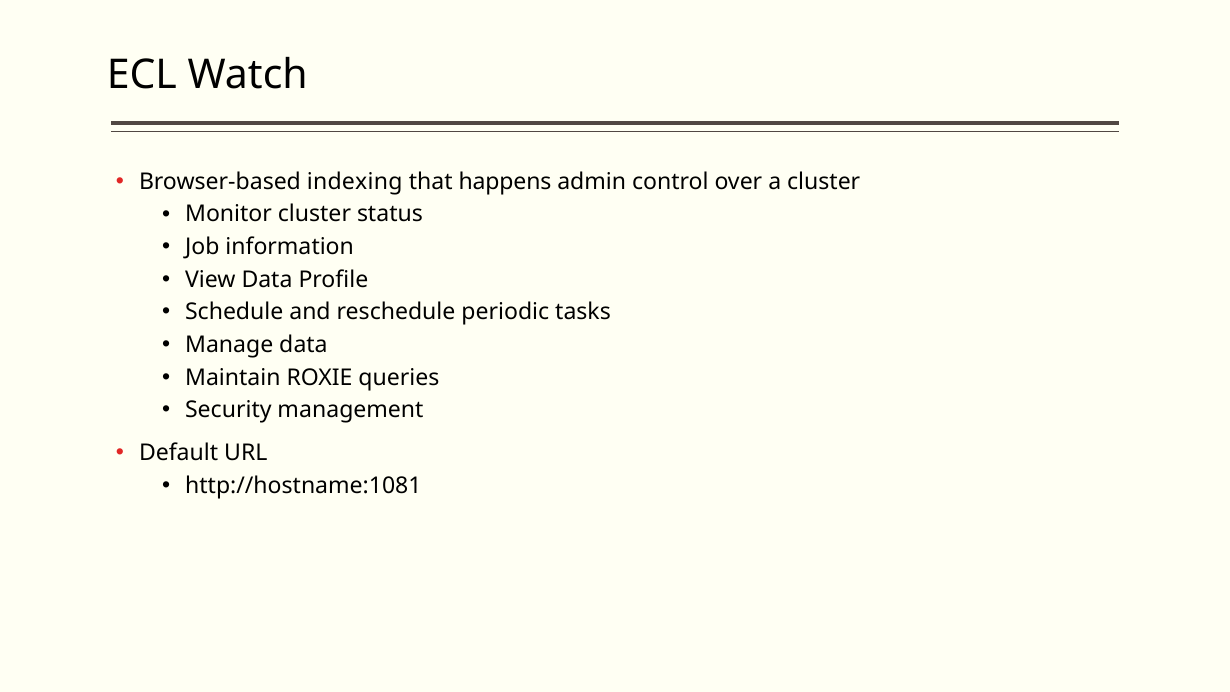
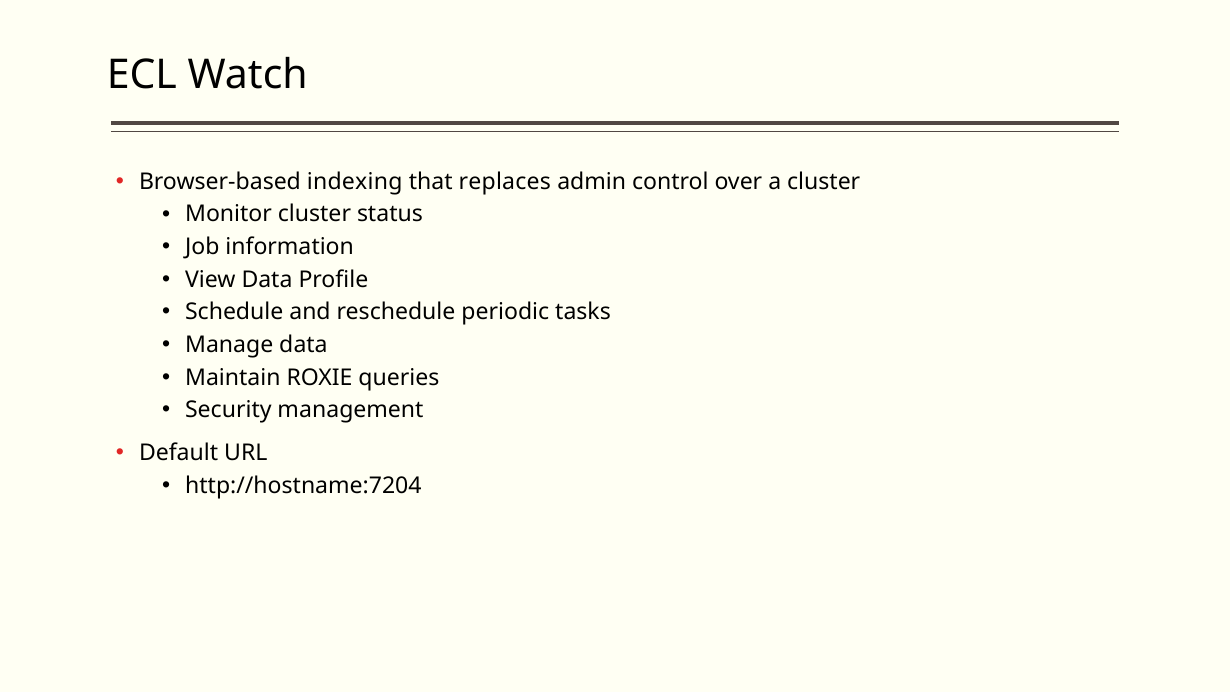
happens: happens -> replaces (505, 182)
http://hostname:1081: http://hostname:1081 -> http://hostname:7204 (303, 485)
